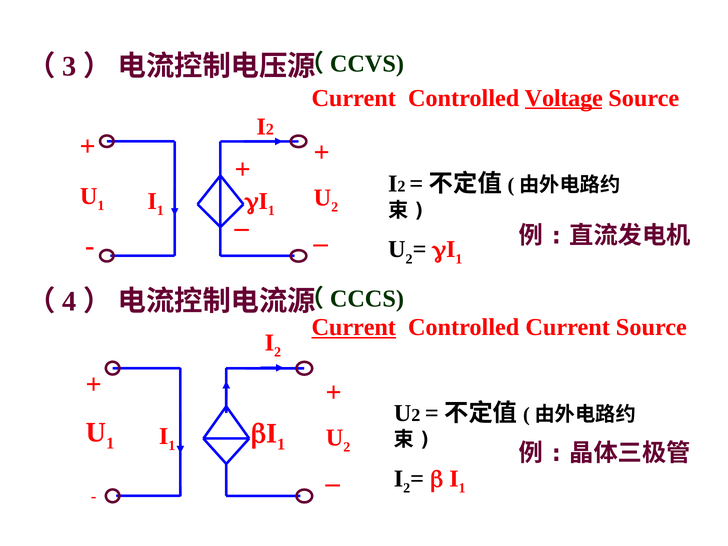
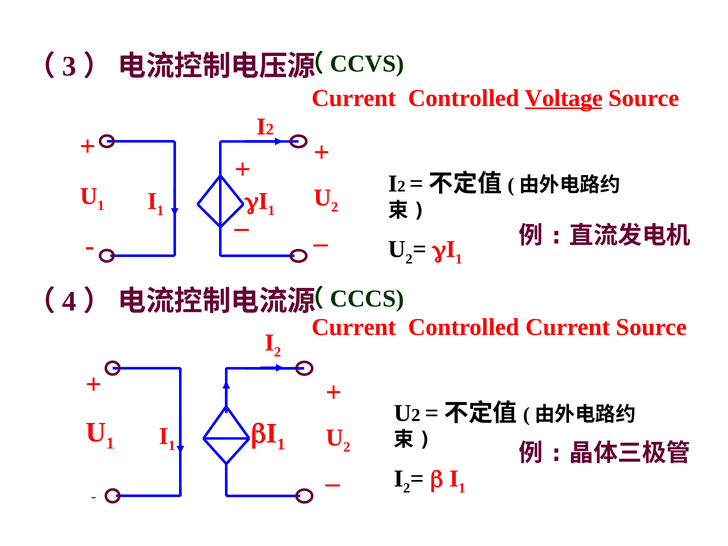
Current underline: present -> none (354, 327)
